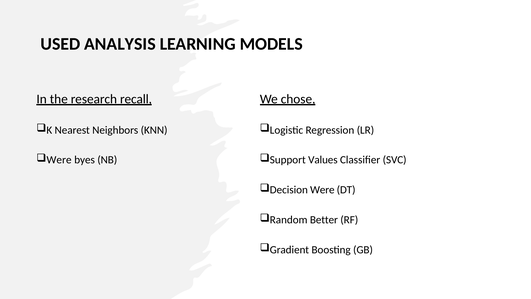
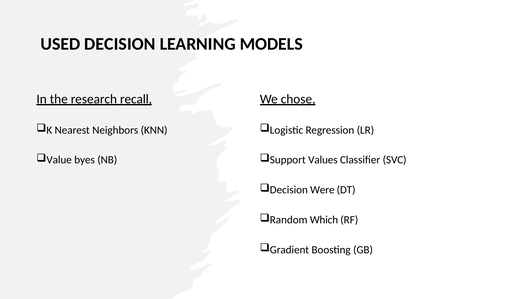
USED ANALYSIS: ANALYSIS -> DECISION (120, 44)
Were: Were -> Value (59, 160)
Better: Better -> Which (324, 220)
